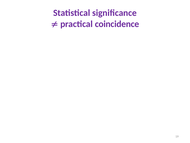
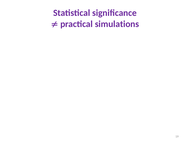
coincidence: coincidence -> simulations (117, 24)
